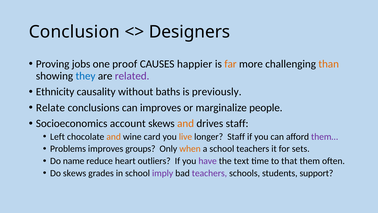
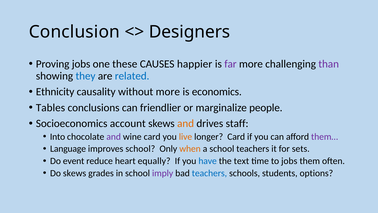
proof: proof -> these (125, 64)
far colour: orange -> purple (230, 64)
than colour: orange -> purple (329, 64)
related colour: purple -> blue (132, 76)
without baths: baths -> more (168, 92)
previously: previously -> economics (217, 92)
Relate: Relate -> Tables (50, 108)
can improves: improves -> friendlier (161, 108)
Left: Left -> Into (58, 136)
and colour: orange -> purple (114, 136)
longer Staff: Staff -> Card (236, 136)
Problems: Problems -> Language (68, 149)
improves groups: groups -> school (140, 149)
name: name -> event (74, 161)
outliers: outliers -> equally (154, 161)
have colour: purple -> blue (208, 161)
to that: that -> jobs (289, 161)
teachers colour: purple -> blue (209, 173)
support: support -> options (316, 173)
